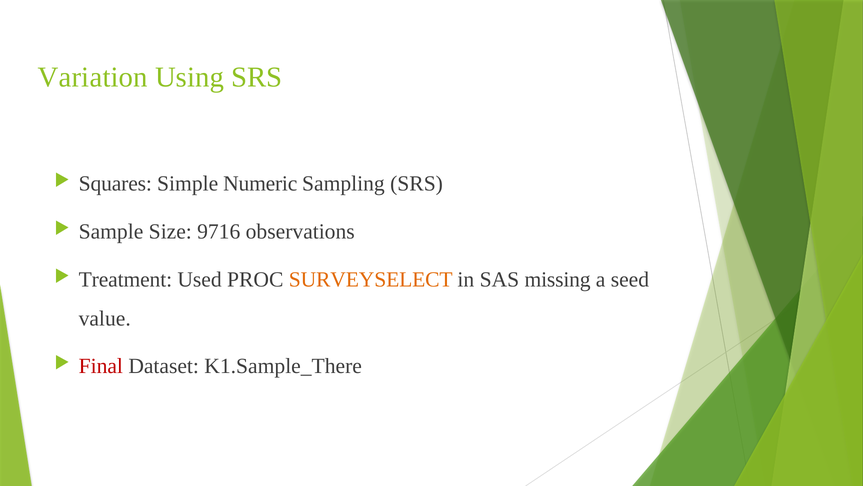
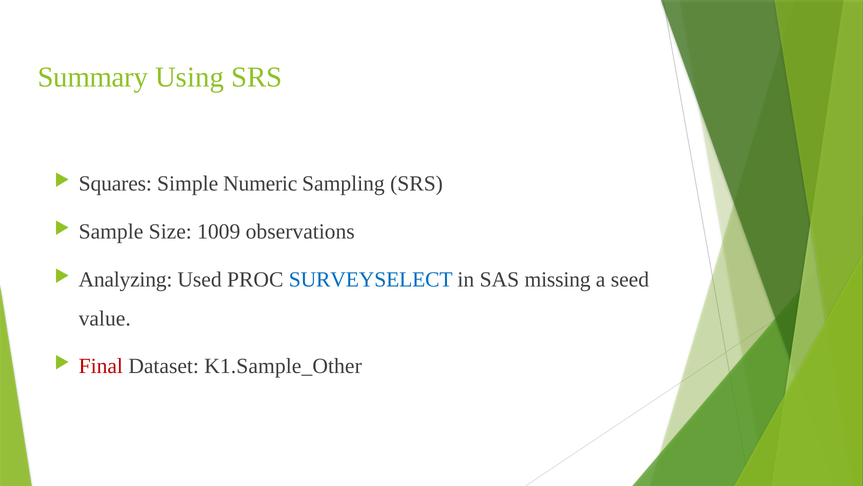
Variation: Variation -> Summary (93, 77)
9716: 9716 -> 1009 (219, 231)
Treatment: Treatment -> Analyzing (125, 279)
SURVEYSELECT colour: orange -> blue (371, 279)
K1.Sample_There: K1.Sample_There -> K1.Sample_Other (283, 366)
